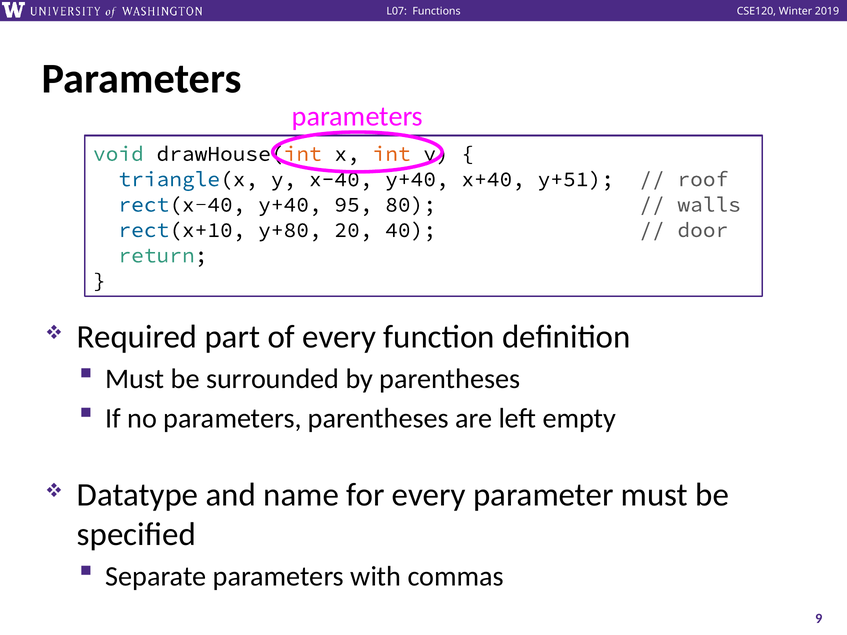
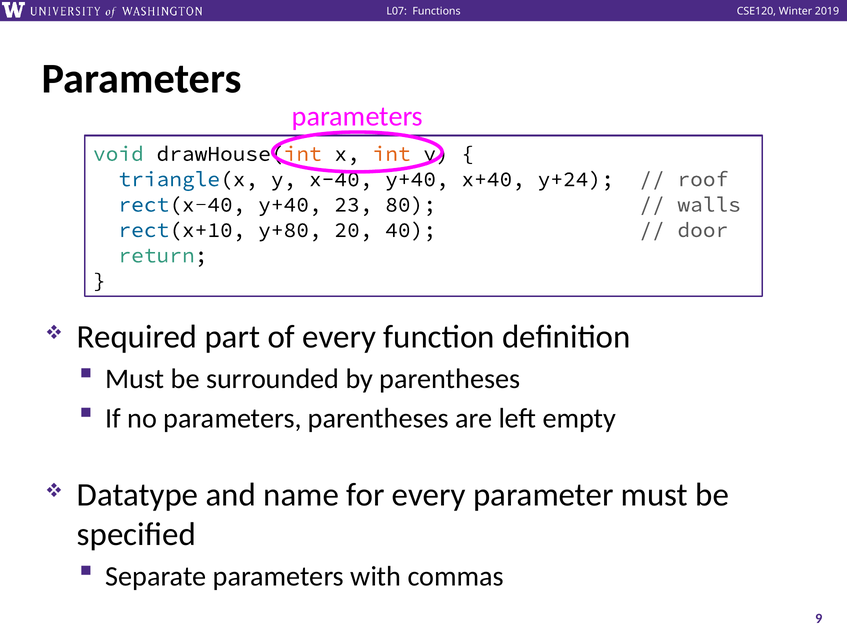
y+51: y+51 -> y+24 (576, 179)
95: 95 -> 23 (353, 205)
